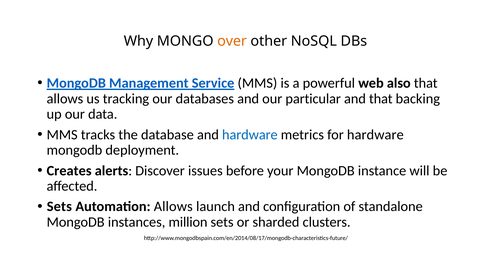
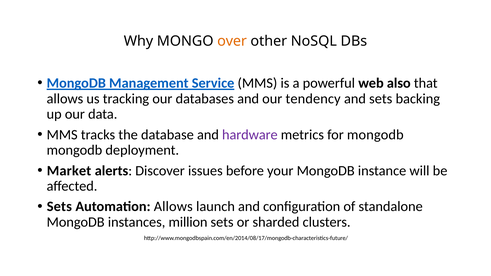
particular: particular -> tendency (313, 99)
and that: that -> sets (381, 99)
hardware colour: blue -> purple (250, 135)
for hardware: hardware -> mongodb (375, 135)
Creates: Creates -> Market (69, 171)
